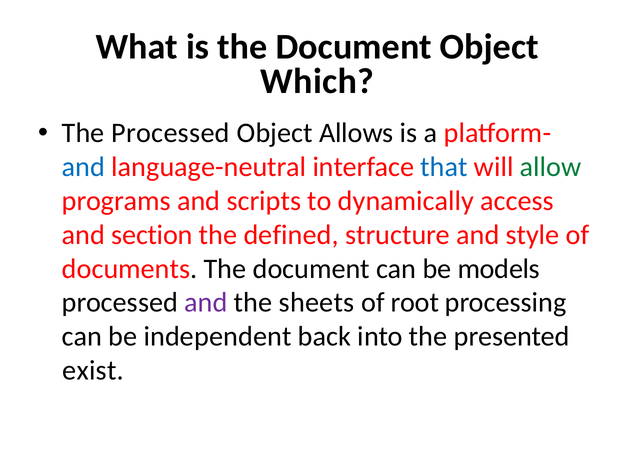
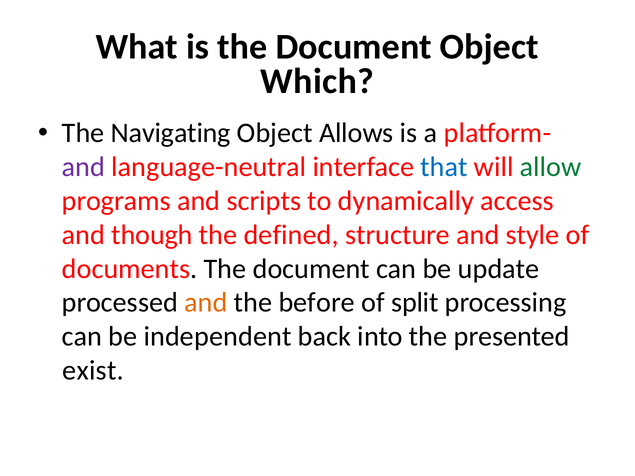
The Processed: Processed -> Navigating (171, 133)
and colour: blue -> purple (84, 167)
section: section -> though (152, 235)
models: models -> update (499, 269)
and colour: purple -> orange (206, 303)
sheets: sheets -> before (317, 303)
root: root -> split (415, 303)
